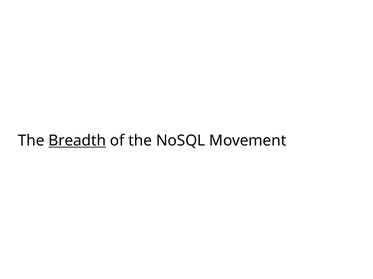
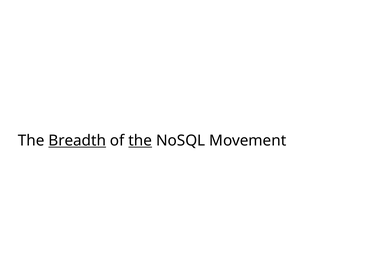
the underline: none -> present (140, 141)
